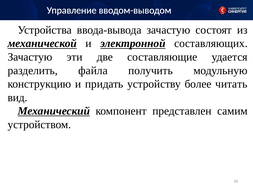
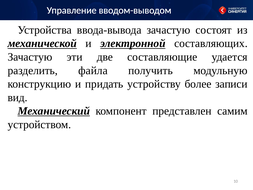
читать: читать -> записи (231, 84)
